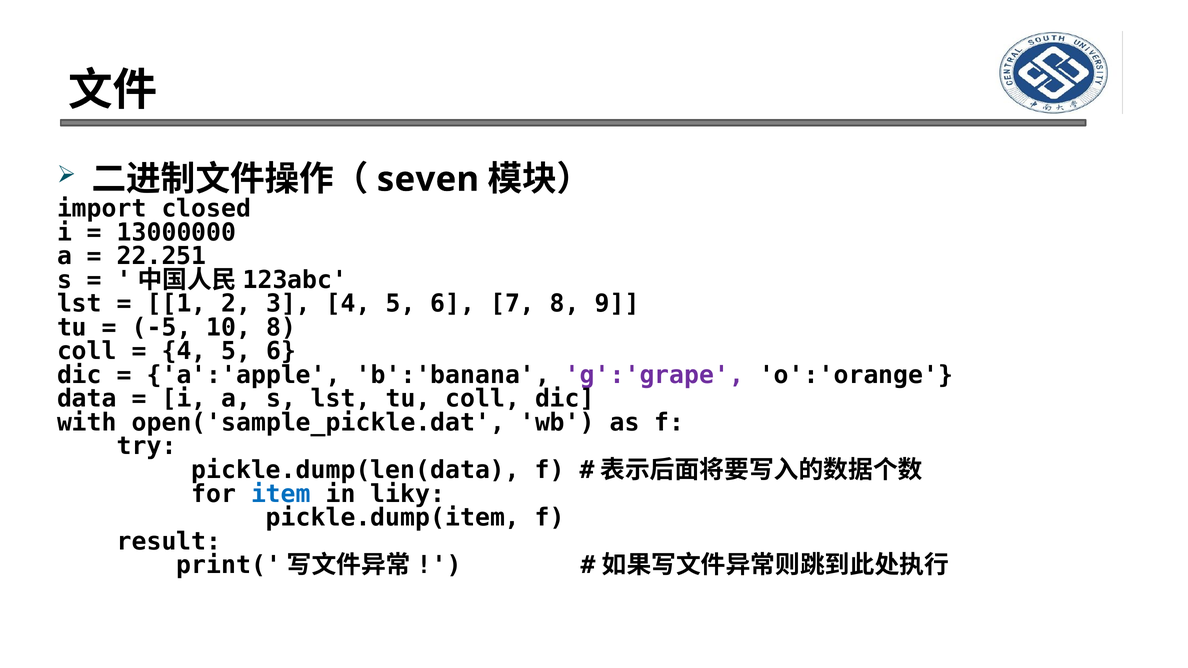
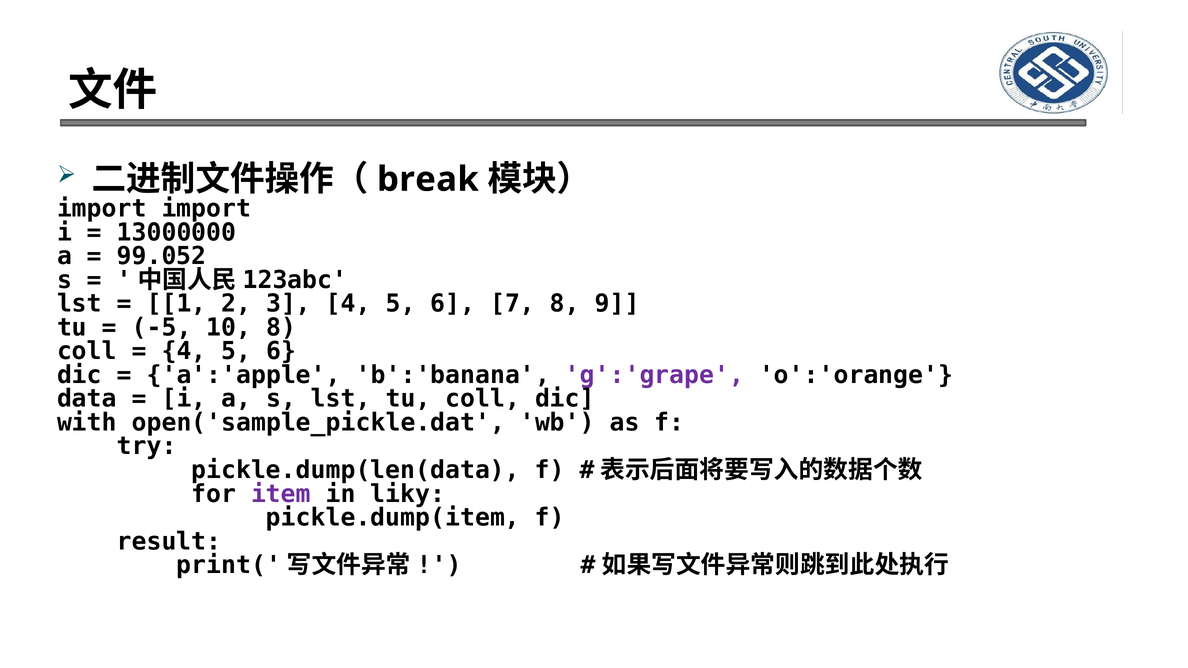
seven: seven -> break (428, 179)
import closed: closed -> import (206, 209)
22.251: 22.251 -> 99.052 (162, 256)
item colour: blue -> purple (281, 494)
